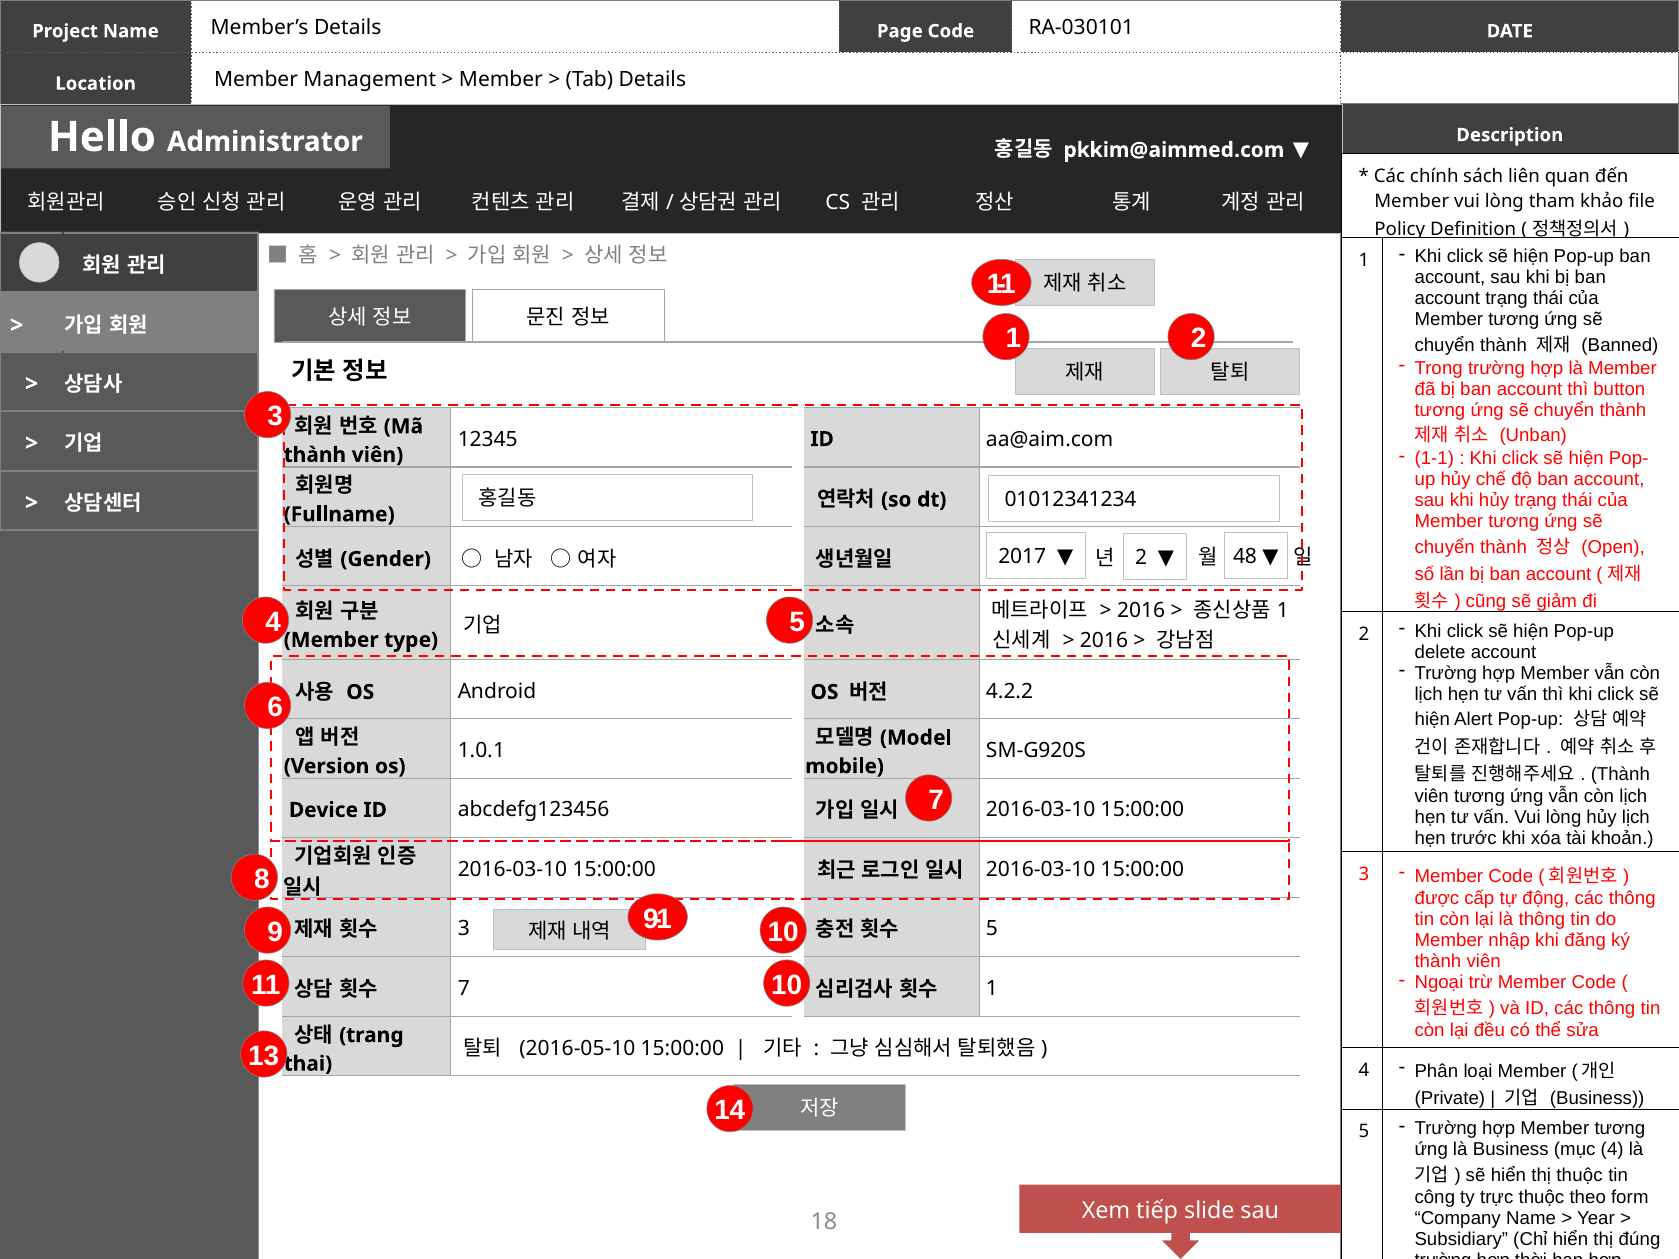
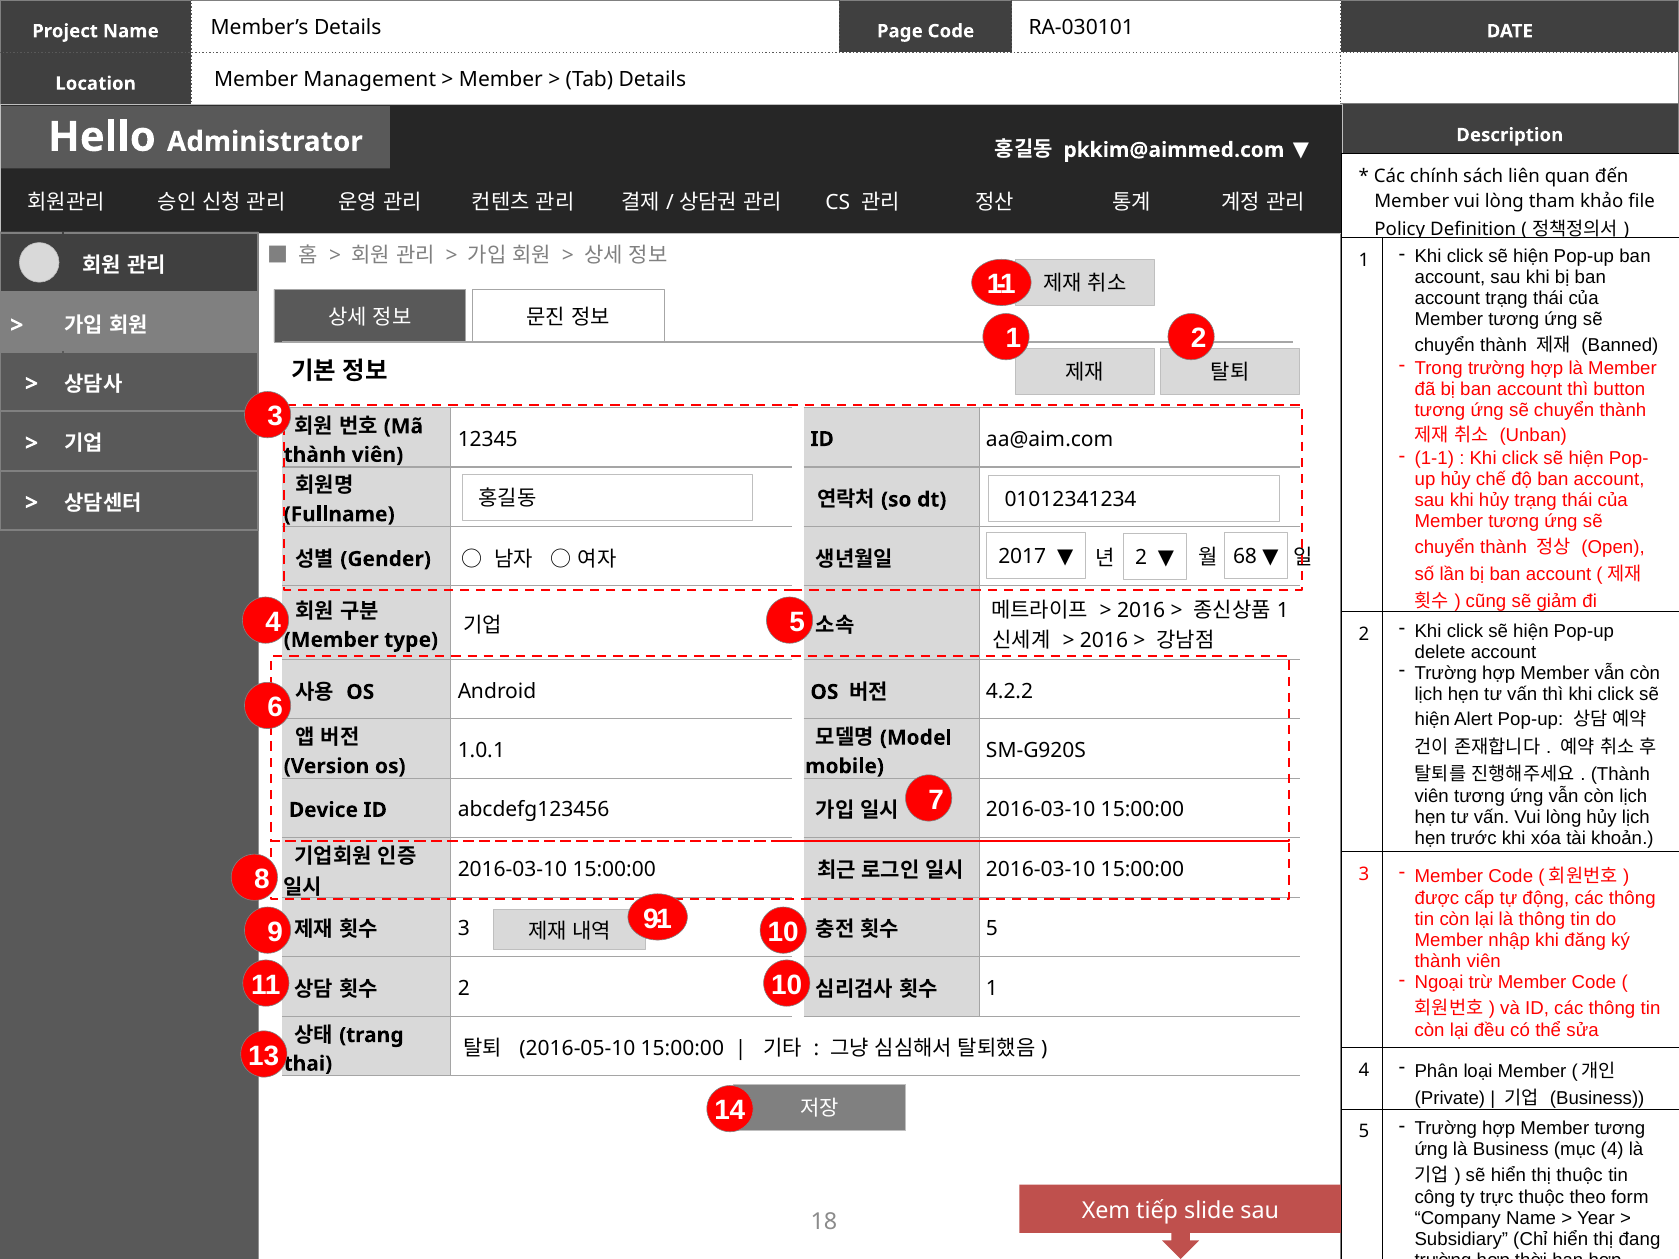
48: 48 -> 68 (1245, 557)
7: 7 -> 2 (464, 989)
đúng: đúng -> đang (1640, 1240)
